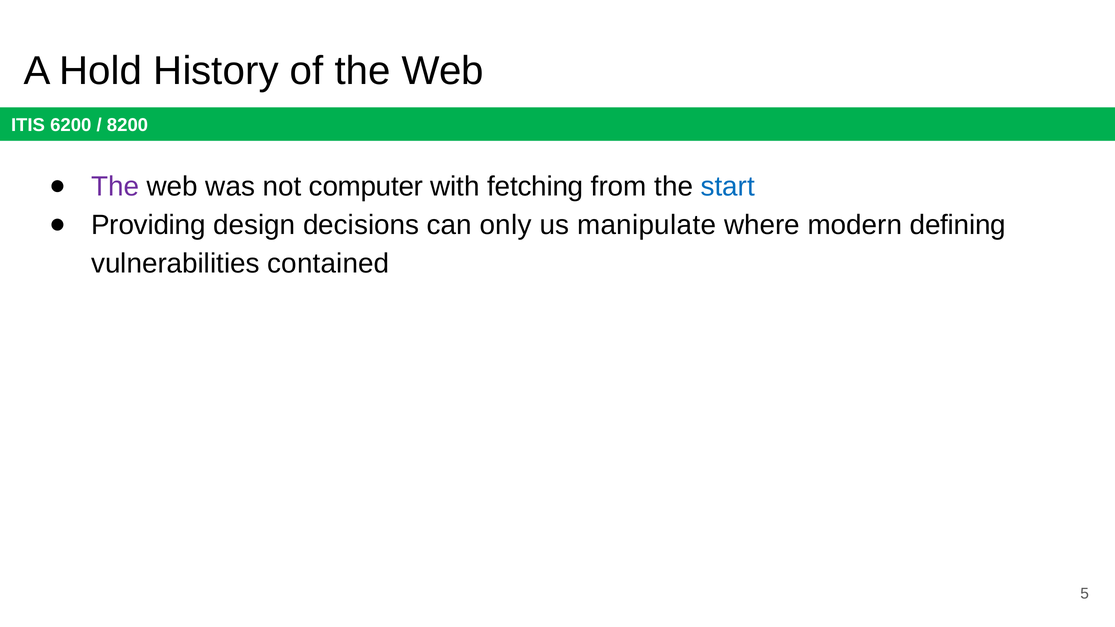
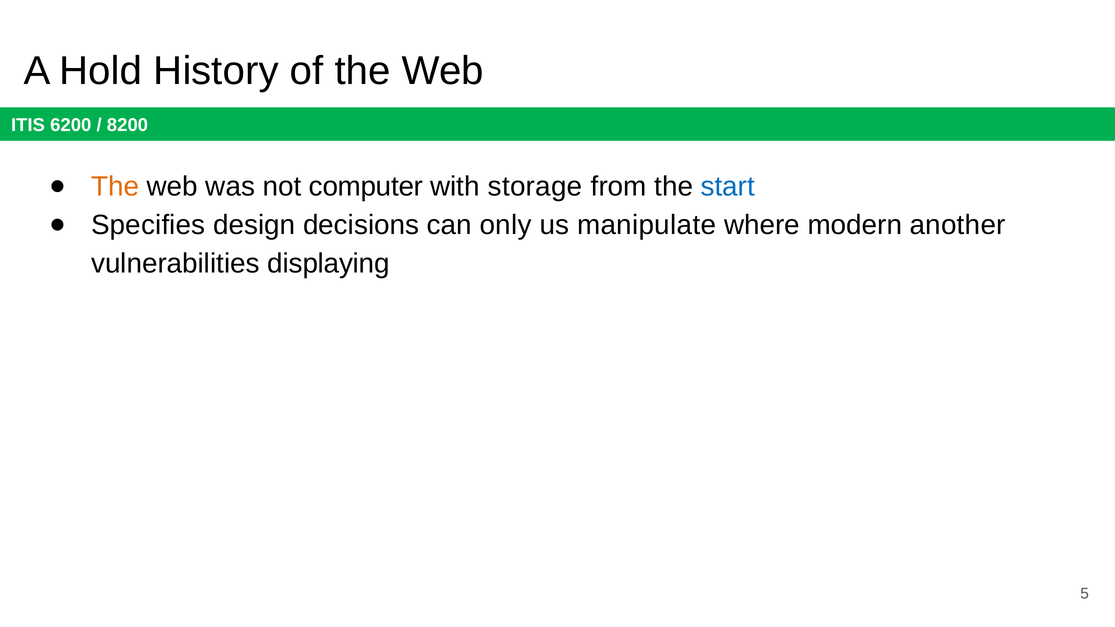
The colour: purple -> orange (115, 187)
fetching: fetching -> storage (535, 187)
Providing: Providing -> Specifies (148, 225)
defining: defining -> another (958, 225)
contained: contained -> displaying (329, 264)
